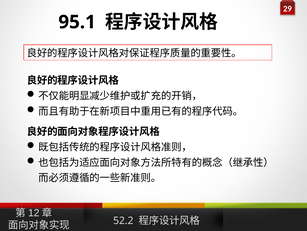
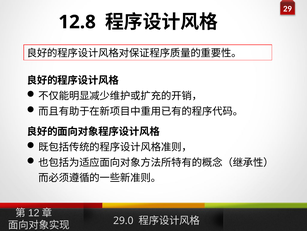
95.1: 95.1 -> 12.8 (77, 22)
52.2: 52.2 -> 29.0 (123, 220)
